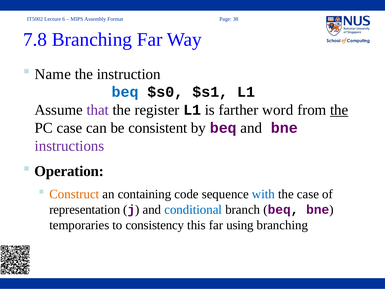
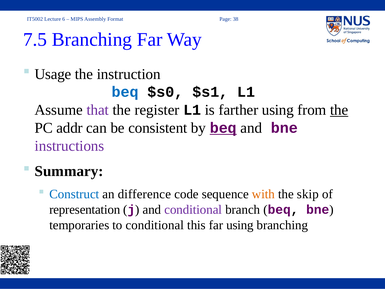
7.8: 7.8 -> 7.5 (35, 40)
Name: Name -> Usage (53, 74)
farther word: word -> using (278, 110)
PC case: case -> addr (70, 128)
beq underline: none -> present (223, 128)
Operation: Operation -> Summary (69, 171)
Construct colour: orange -> blue (74, 194)
containing: containing -> difference (144, 194)
with colour: blue -> orange (263, 194)
the case: case -> skip (308, 194)
conditional colour: blue -> purple (193, 209)
to consistency: consistency -> conditional (155, 225)
